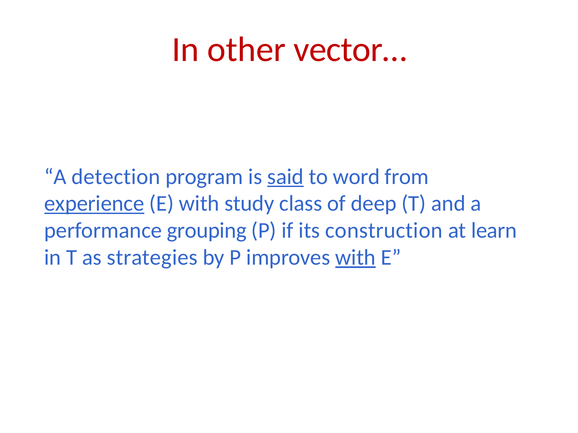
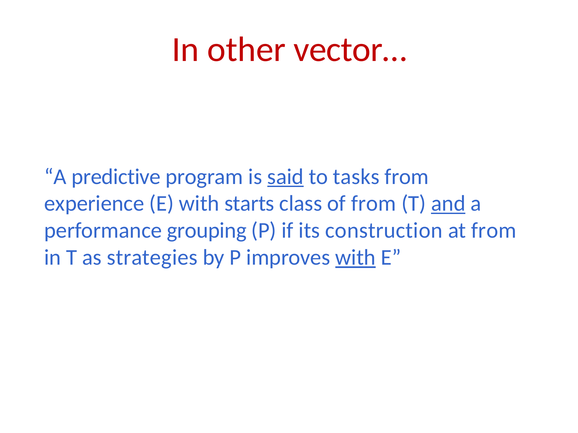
detection: detection -> predictive (116, 177)
word: word -> tasks (356, 177)
experience underline: present -> none (94, 204)
study: study -> starts (249, 204)
of deep: deep -> from (374, 204)
and underline: none -> present (448, 204)
at learn: learn -> from (494, 231)
